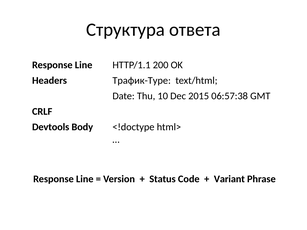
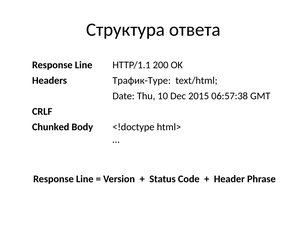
Devtools: Devtools -> Chunked (51, 127)
Variant: Variant -> Header (229, 179)
